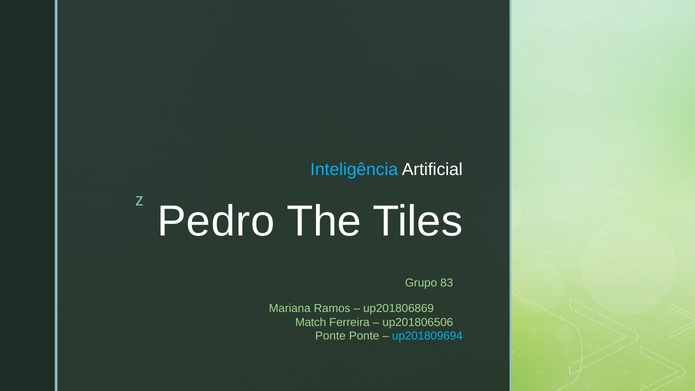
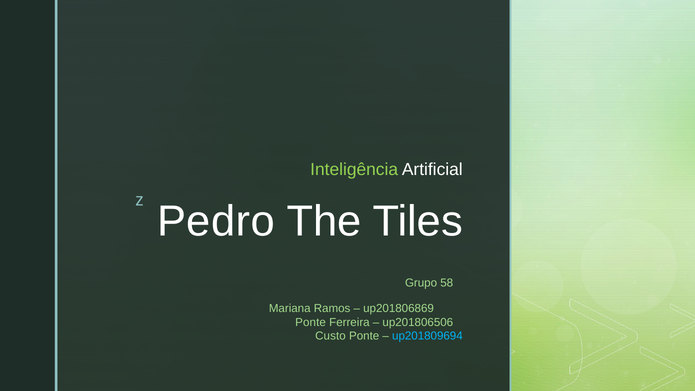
Inteligência colour: light blue -> light green (354, 170)
83: 83 -> 58 (447, 283)
Match: Match -> Ponte (311, 322)
Ponte: Ponte -> Custo (330, 336)
